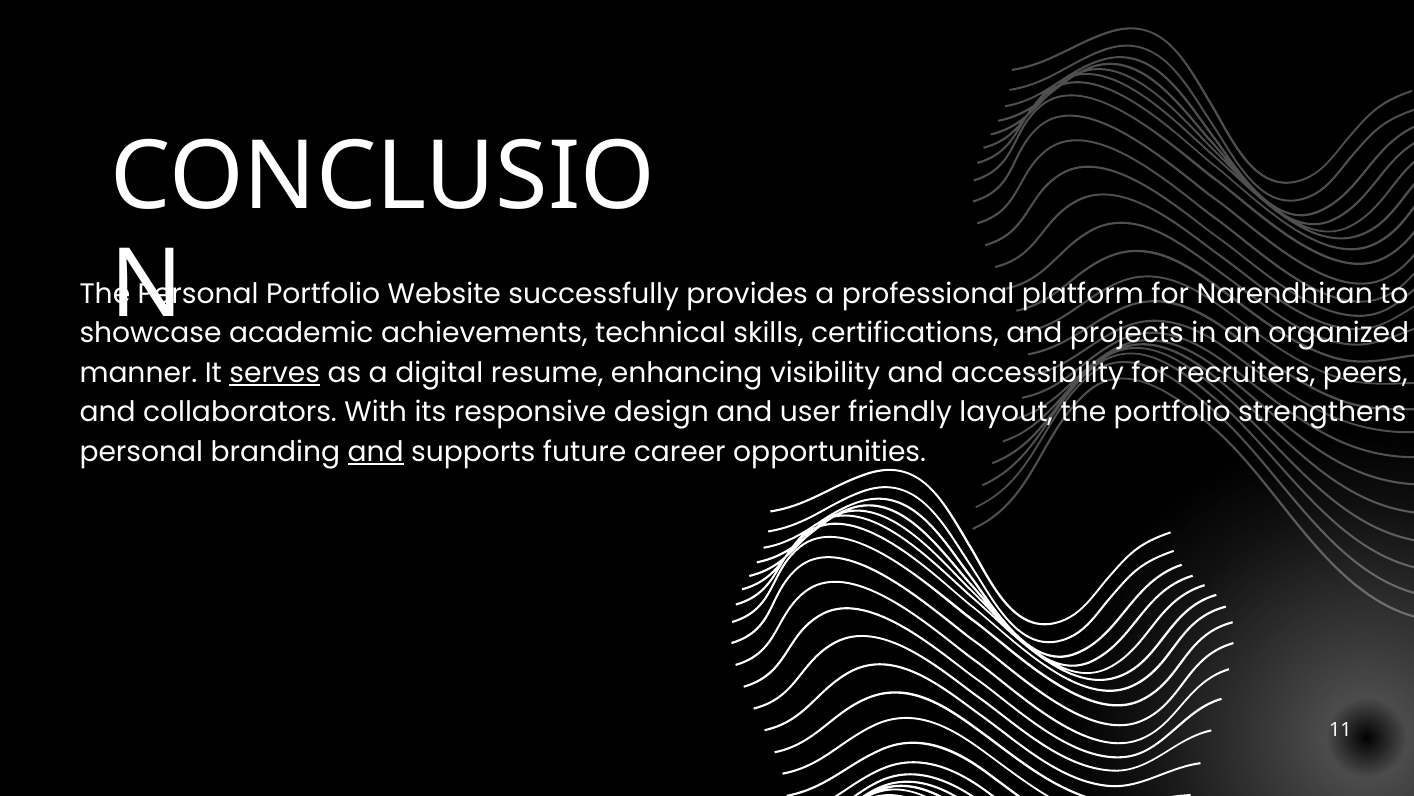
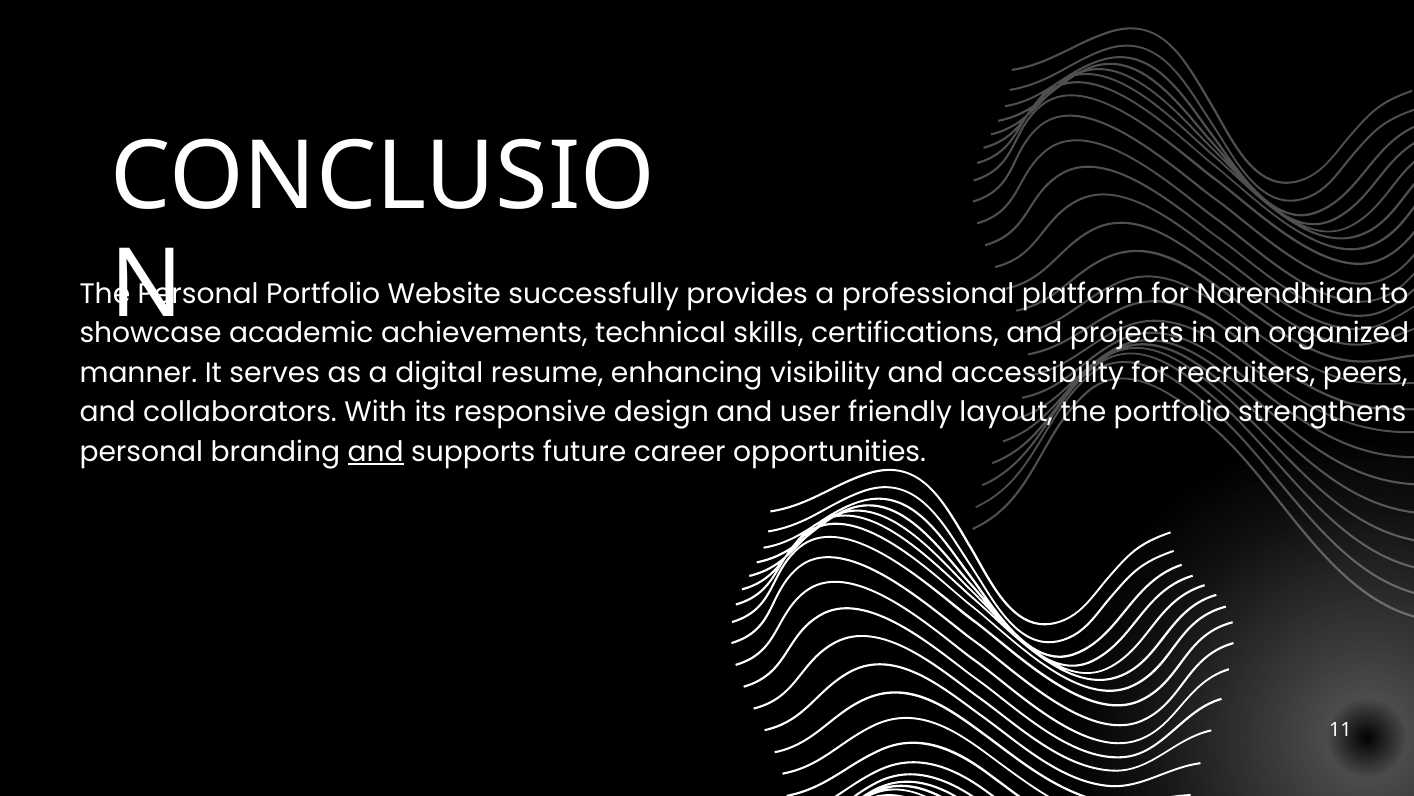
serves underline: present -> none (275, 372)
